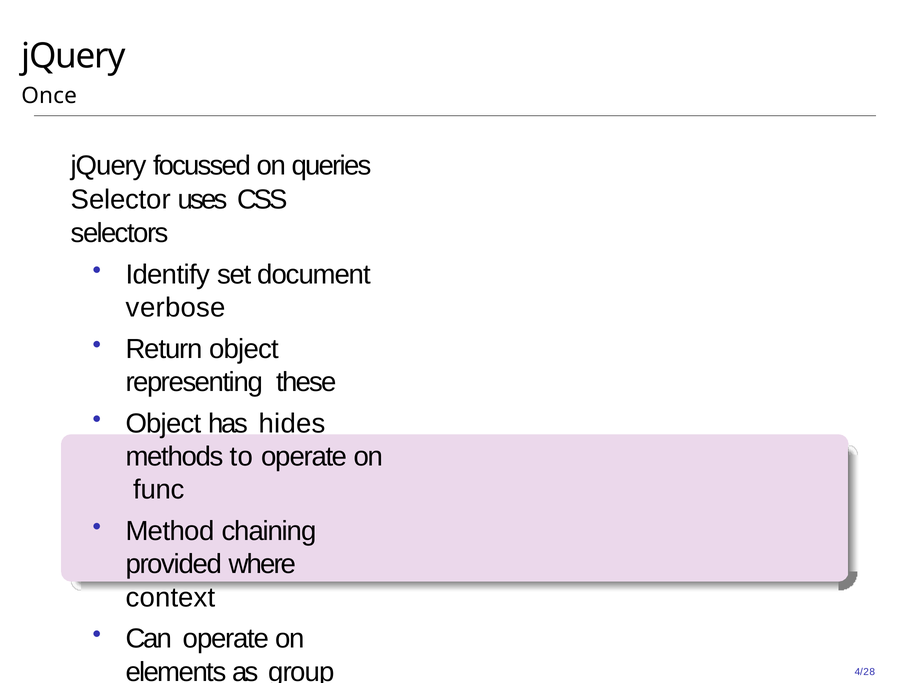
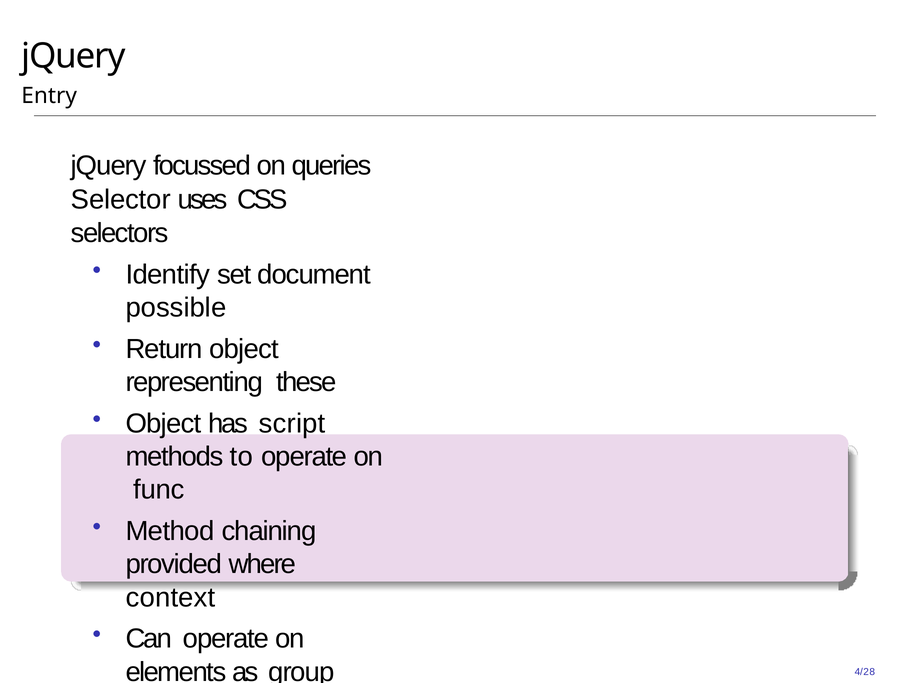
Once: Once -> Entry (49, 96)
verbose: verbose -> possible (176, 308)
hides: hides -> script (292, 424)
